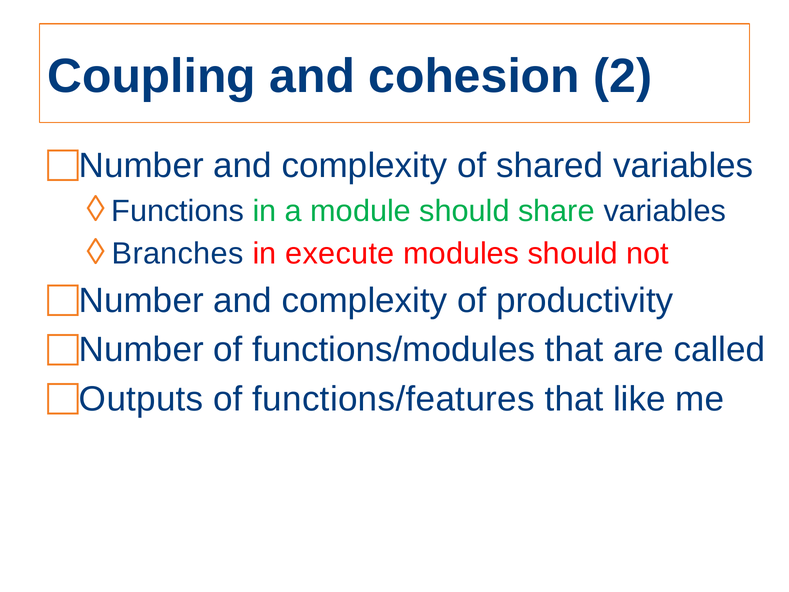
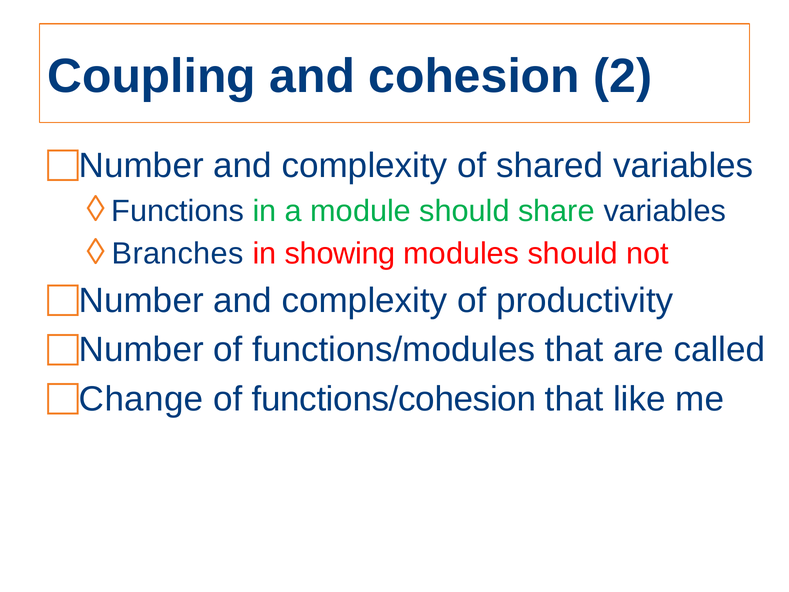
execute: execute -> showing (340, 254)
Outputs: Outputs -> Change (141, 399)
functions/features: functions/features -> functions/cohesion (394, 399)
